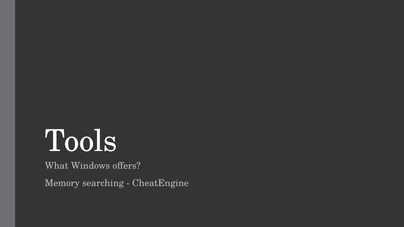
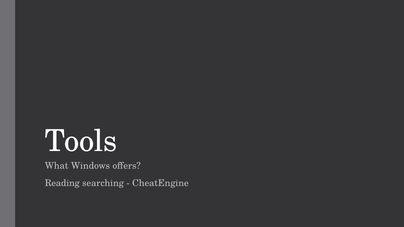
Memory: Memory -> Reading (62, 183)
